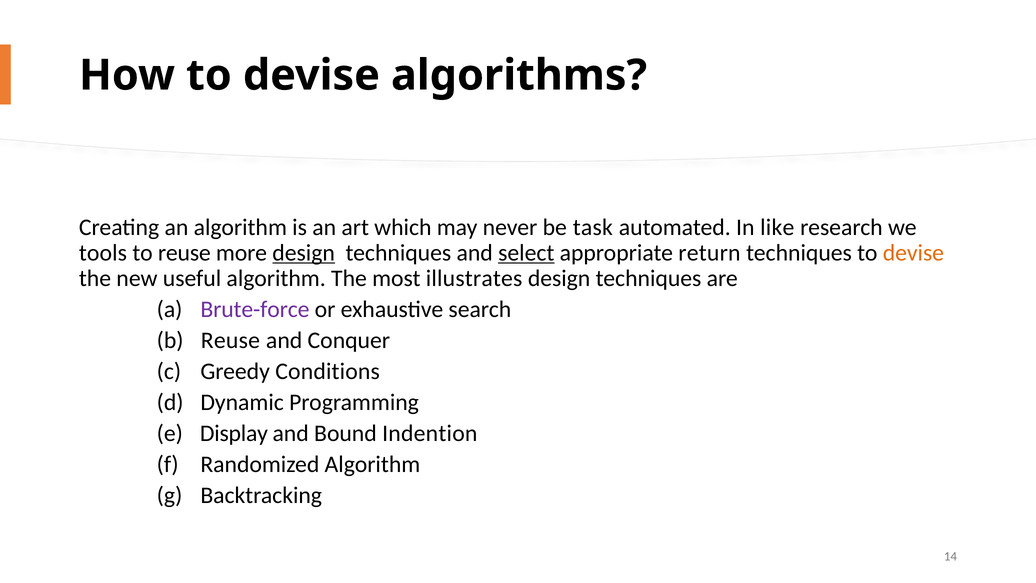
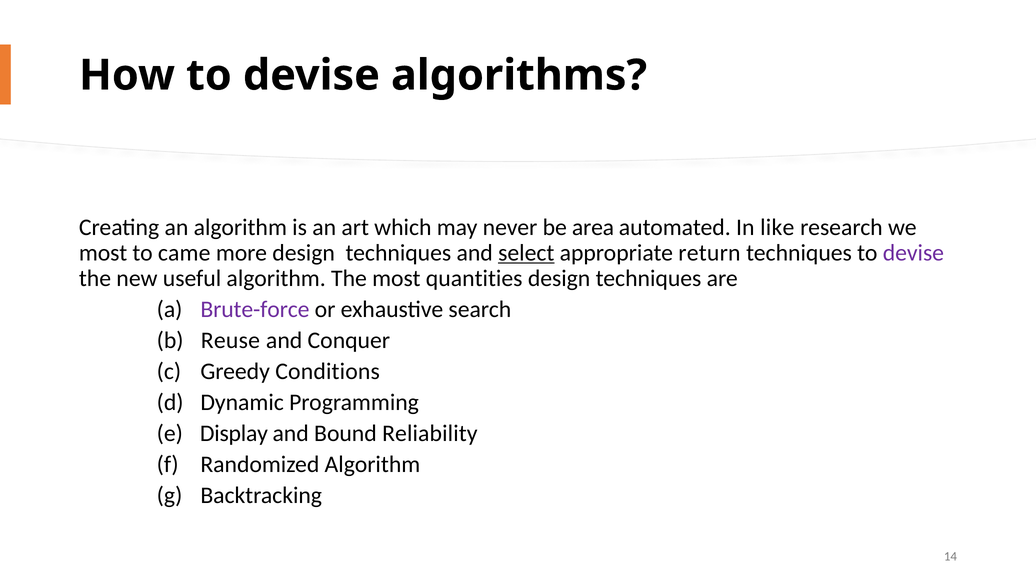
task: task -> area (593, 227)
tools: tools -> most (103, 253)
to reuse: reuse -> came (184, 253)
design underline: present -> none (304, 253)
devise colour: orange -> purple (913, 253)
illustrates: illustrates -> quantities (474, 278)
Indention: Indention -> Reliability (430, 433)
